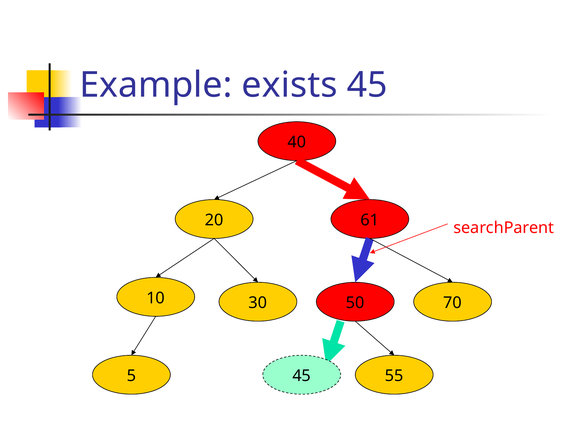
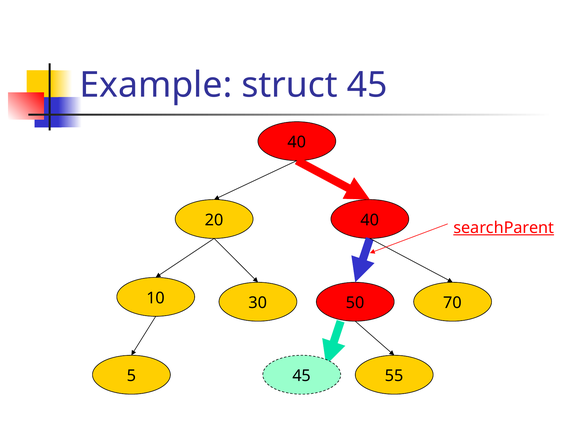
exists: exists -> struct (290, 85)
20 61: 61 -> 40 (370, 220)
searchParent underline: none -> present (504, 228)
